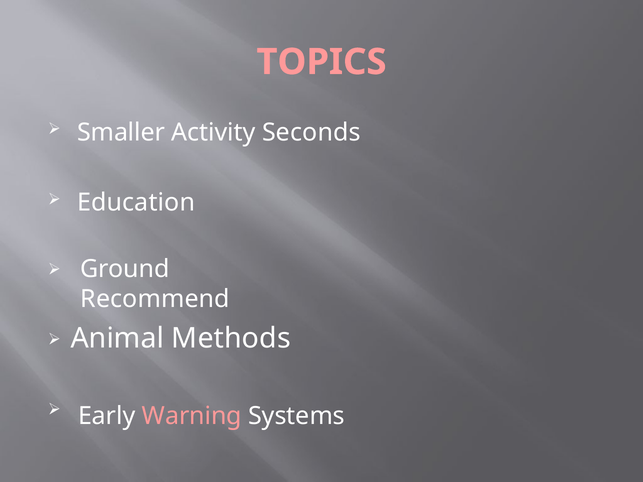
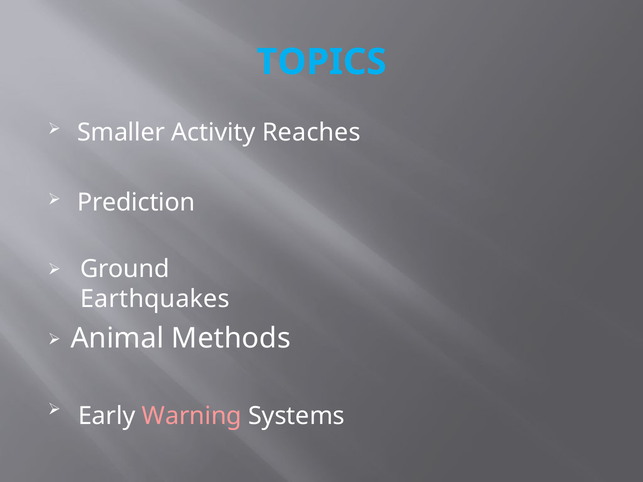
TOPICS colour: pink -> light blue (322, 62)
Seconds: Seconds -> Reaches (311, 132)
Education: Education -> Prediction (136, 203)
Recommend: Recommend -> Earthquakes (155, 299)
